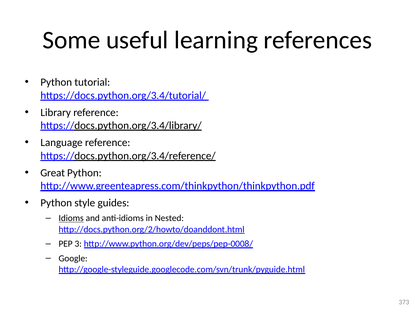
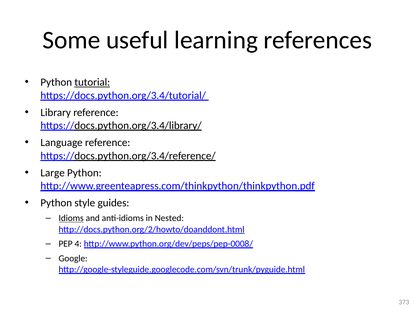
tutorial underline: none -> present (92, 82)
Great: Great -> Large (53, 172)
3: 3 -> 4 (78, 243)
